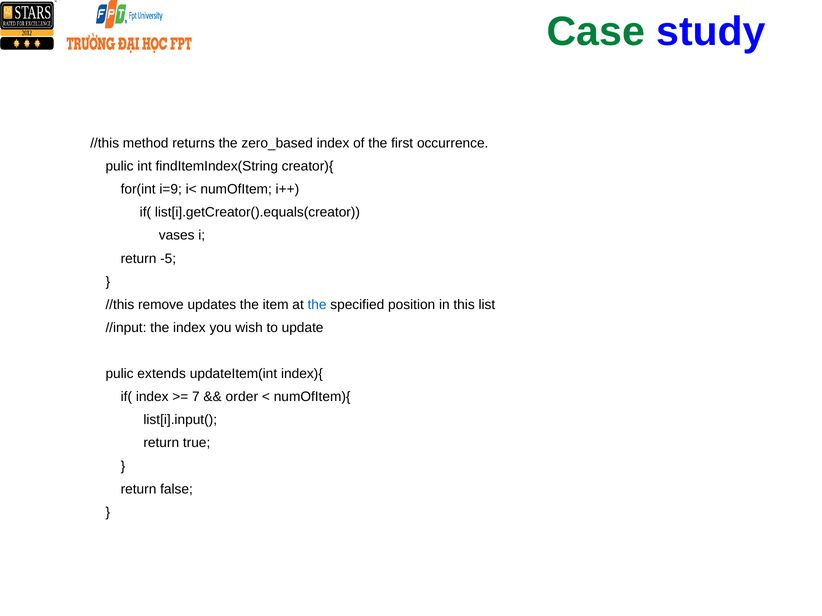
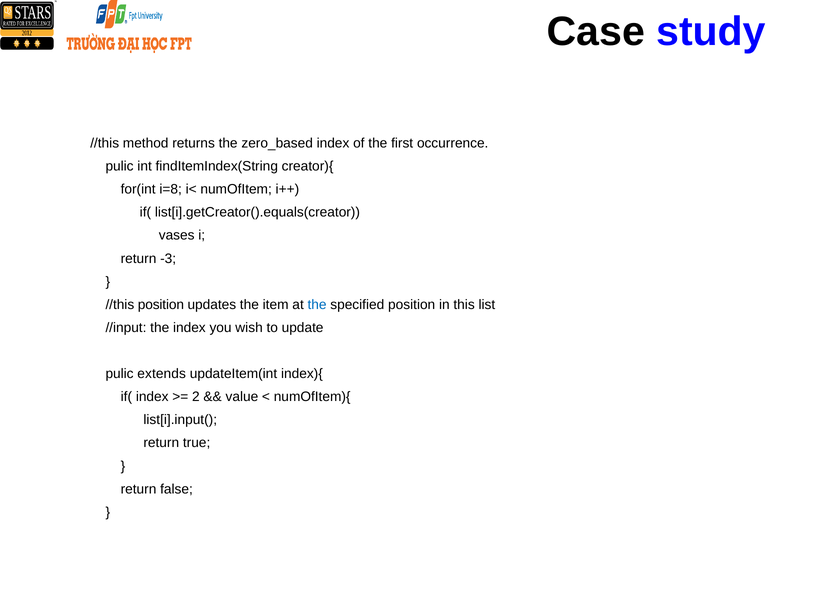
Case colour: green -> black (596, 32)
i=9: i=9 -> i=8 (171, 190)
-5: -5 -> -3 (168, 259)
//this remove: remove -> position (161, 305)
7: 7 -> 2 (196, 397)
order: order -> value (242, 397)
